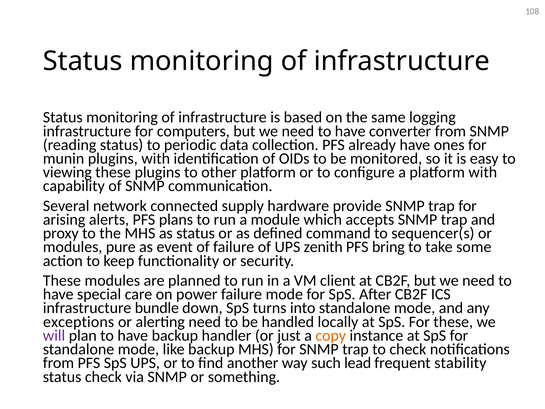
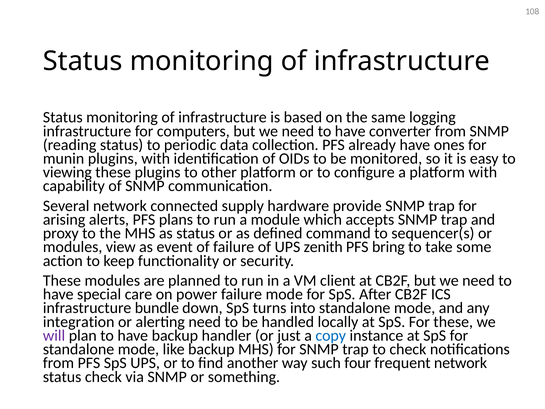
pure: pure -> view (121, 247)
exceptions: exceptions -> integration (79, 322)
copy colour: orange -> blue (331, 335)
lead: lead -> four (358, 363)
frequent stability: stability -> network (461, 363)
